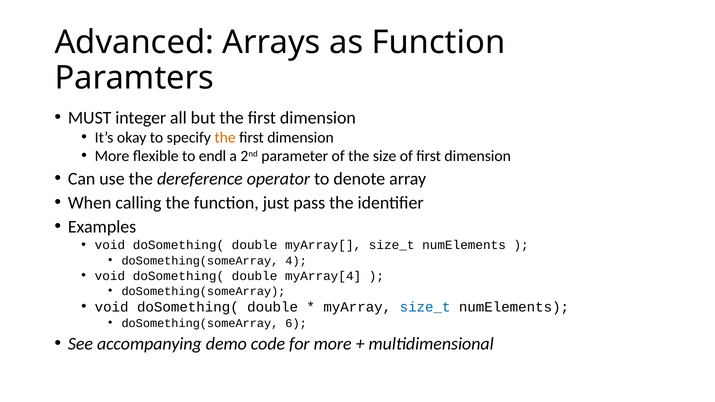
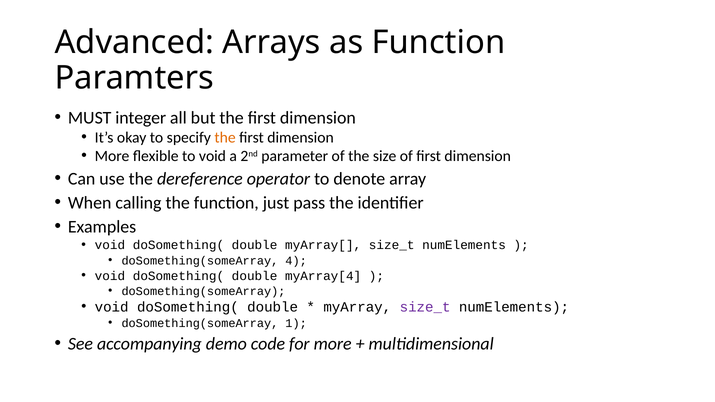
to endl: endl -> void (212, 156)
size_t colour: blue -> purple (425, 307)
6: 6 -> 1 (296, 323)
